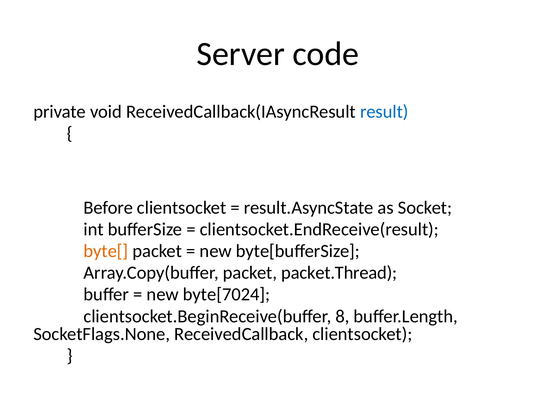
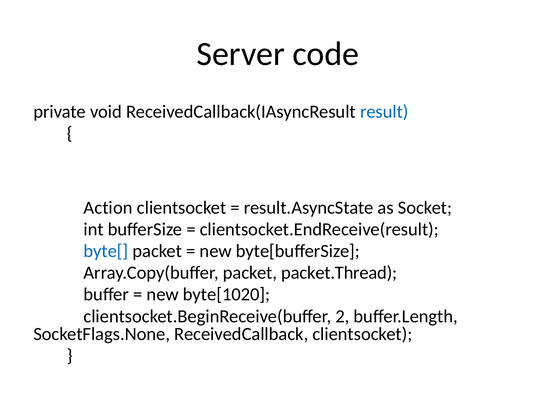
Before: Before -> Action (108, 208)
byte[ colour: orange -> blue (106, 251)
byte[7024: byte[7024 -> byte[1020 (226, 295)
8: 8 -> 2 (342, 316)
